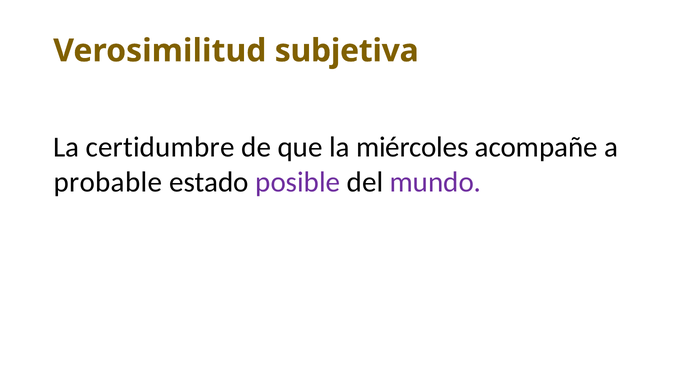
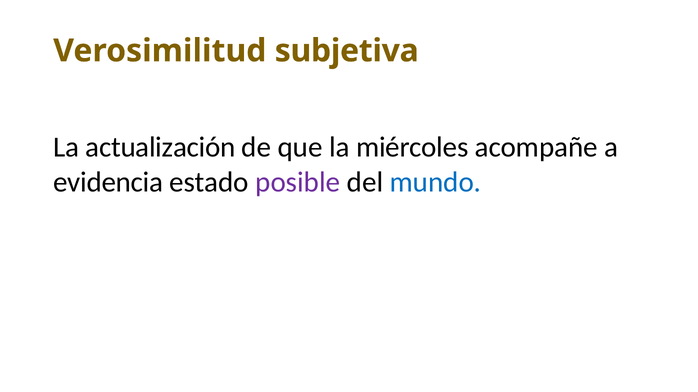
certidumbre: certidumbre -> actualización (160, 148)
probable: probable -> evidencia (108, 182)
mundo colour: purple -> blue (436, 182)
